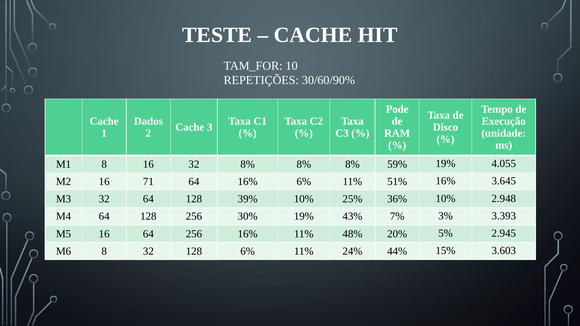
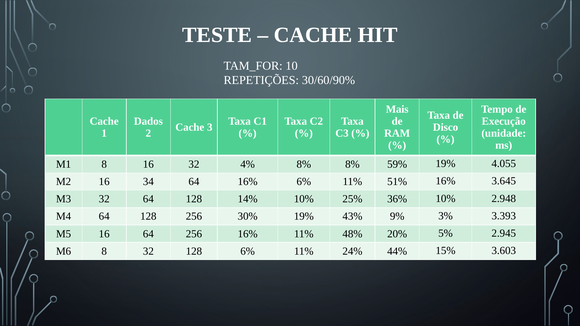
Pode: Pode -> Mais (397, 109)
32 8%: 8% -> 4% (248, 164)
71: 71 -> 34 (148, 182)
39%: 39% -> 14% (248, 199)
7%: 7% -> 9% (397, 217)
